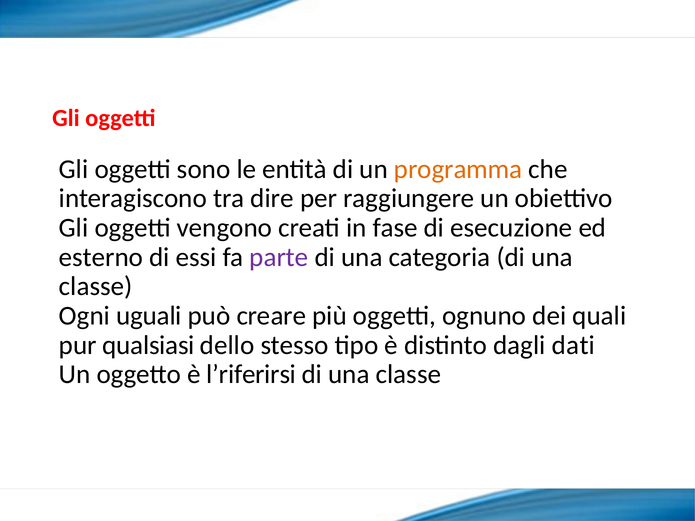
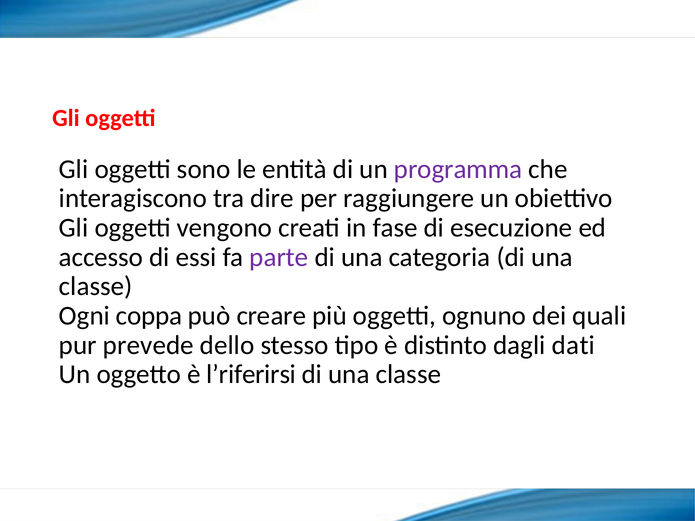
programma colour: orange -> purple (458, 169)
esterno: esterno -> accesso (101, 257)
uguali: uguali -> coppa (149, 316)
qualsiasi: qualsiasi -> prevede (148, 345)
